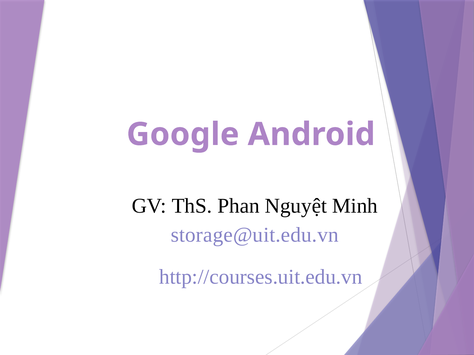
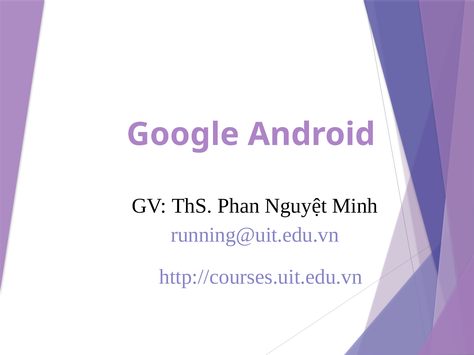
storage@uit.edu.vn: storage@uit.edu.vn -> running@uit.edu.vn (255, 235)
